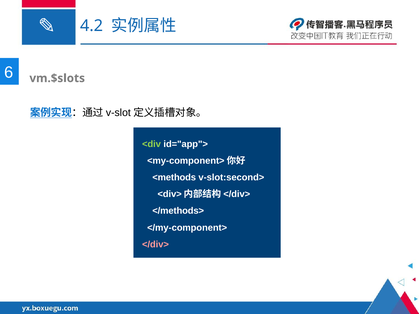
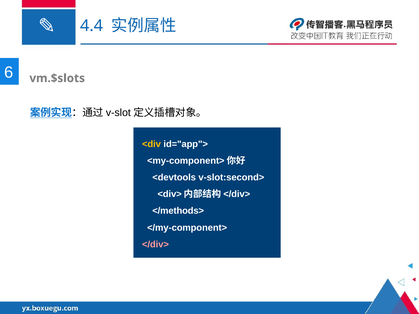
4.2: 4.2 -> 4.4 (92, 26)
<div colour: light green -> yellow (151, 144)
<methods: <methods -> <devtools (174, 178)
